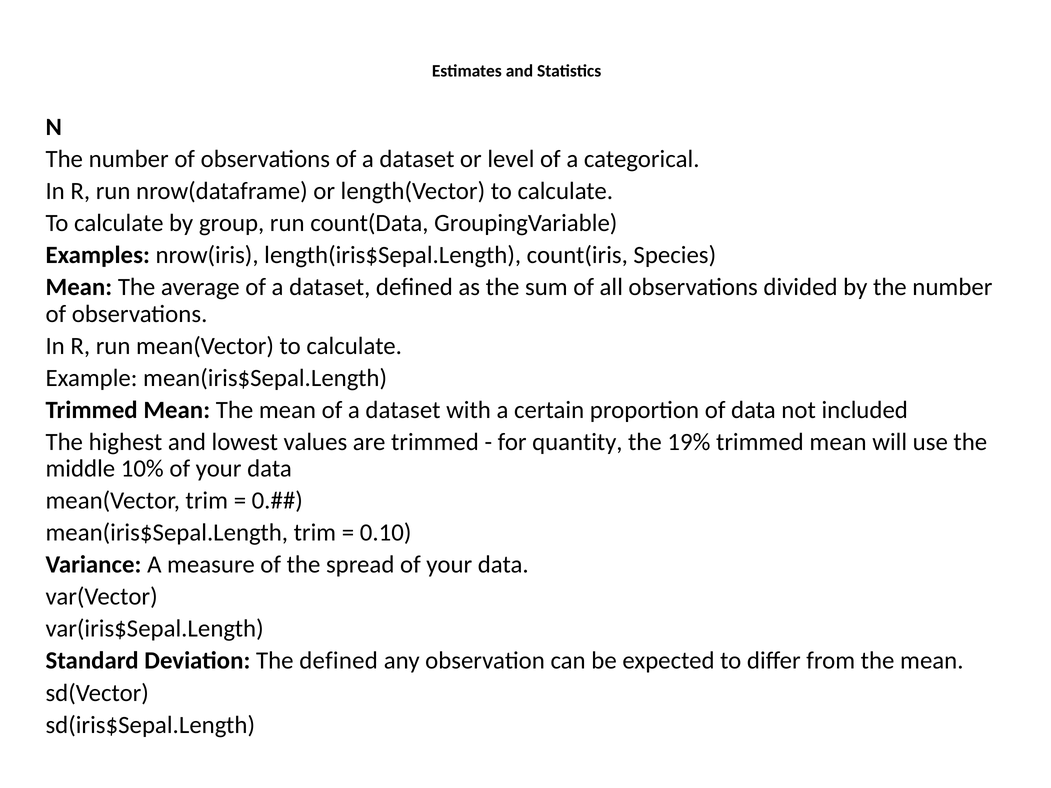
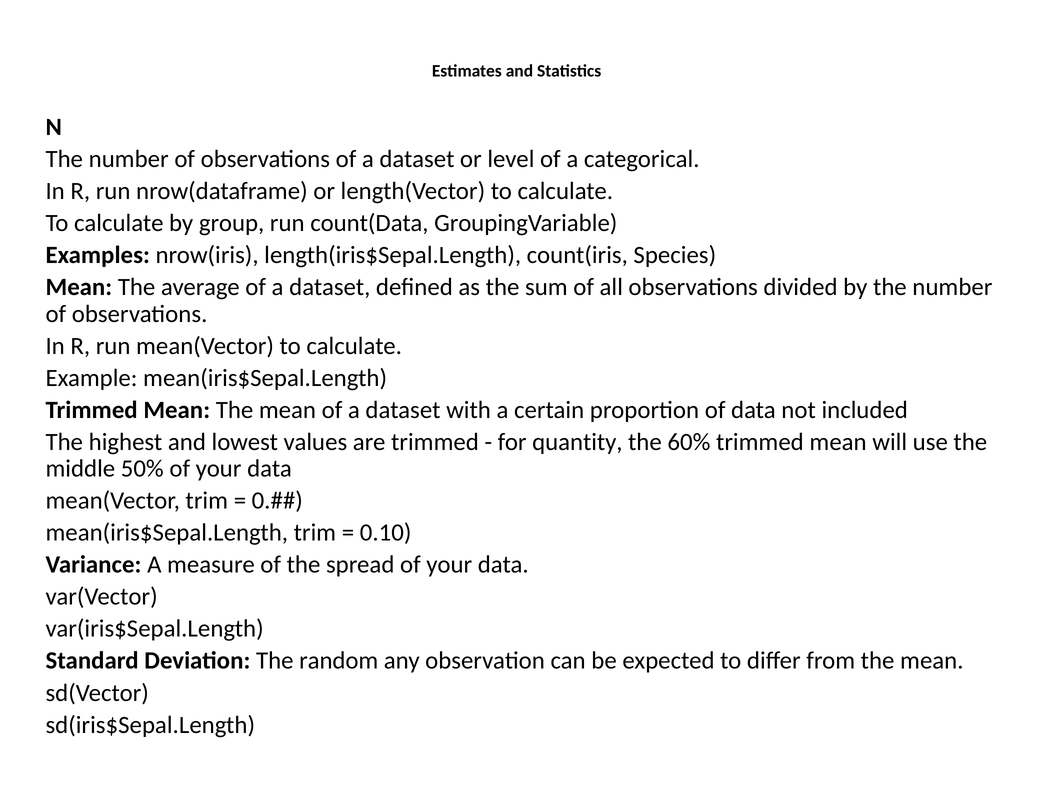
19%: 19% -> 60% (689, 442)
10%: 10% -> 50% (142, 469)
The defined: defined -> random (339, 661)
